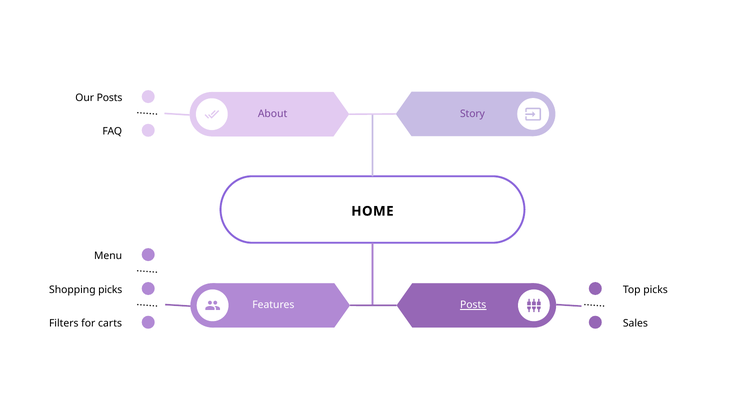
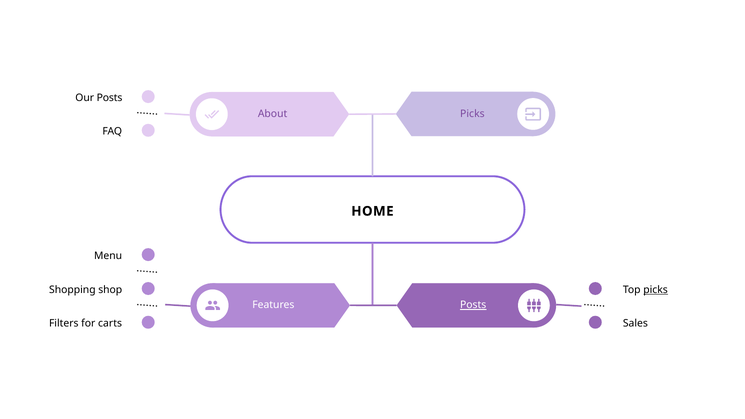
About Story: Story -> Picks (472, 114)
Shopping picks: picks -> shop (110, 290)
picks underline: none -> present (656, 290)
